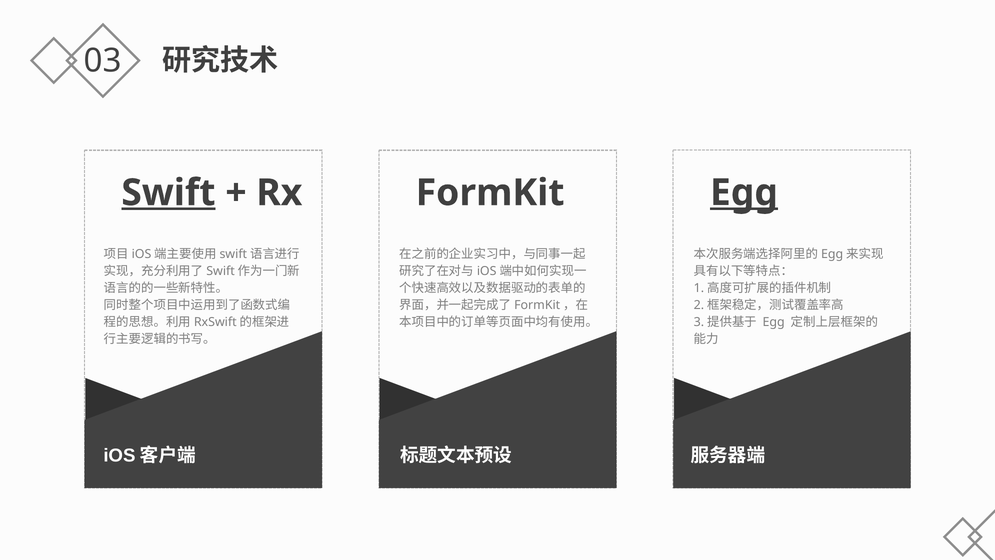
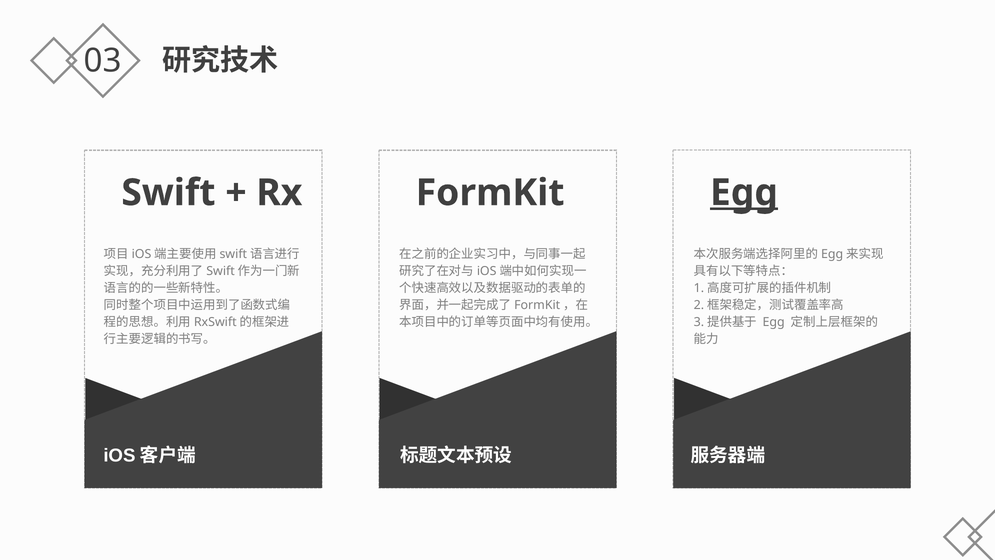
Swift underline: present -> none (168, 193)
